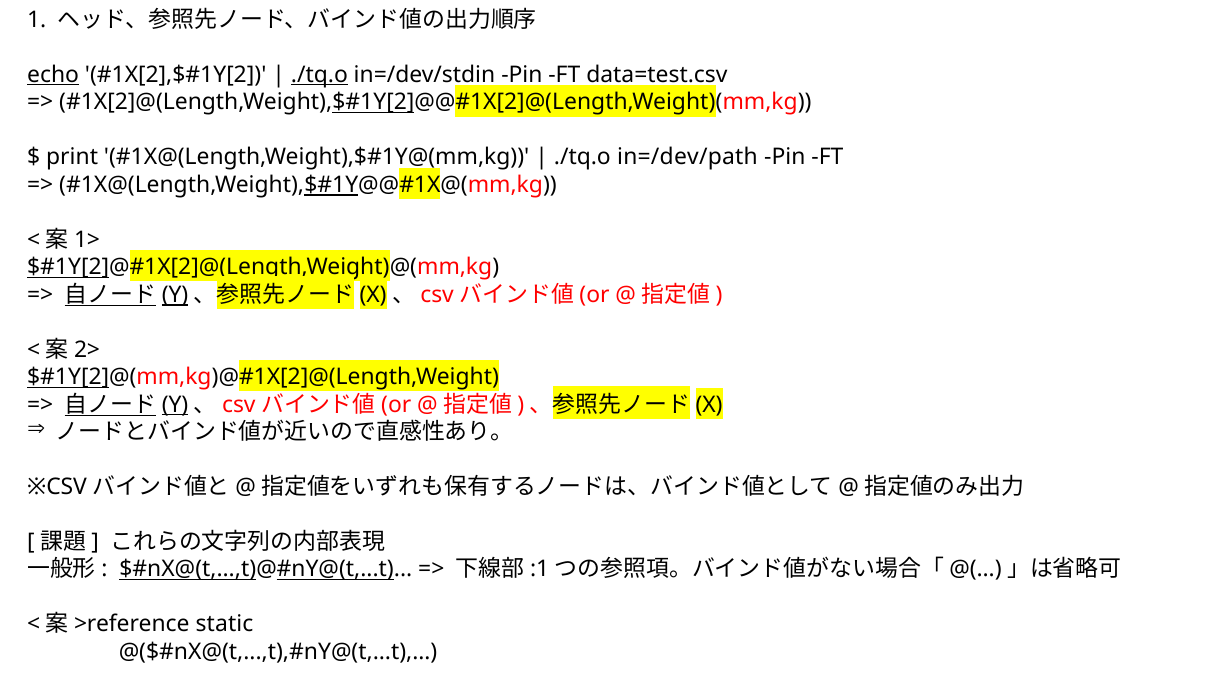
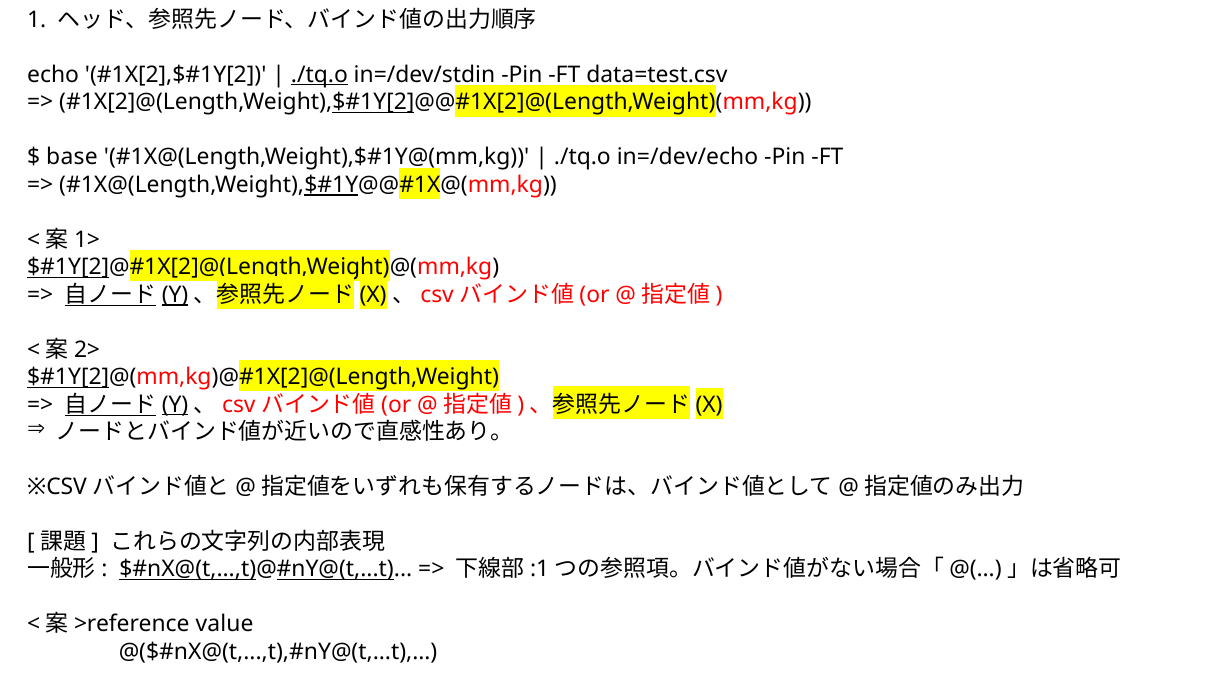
echo underline: present -> none (53, 75)
print: print -> base (72, 157)
in=/dev/path: in=/dev/path -> in=/dev/echo (688, 157)
static: static -> value (225, 624)
